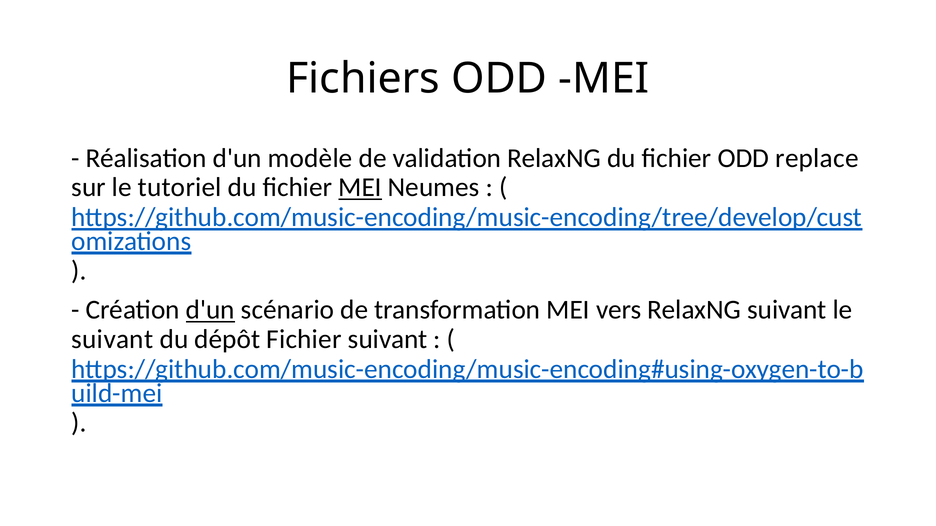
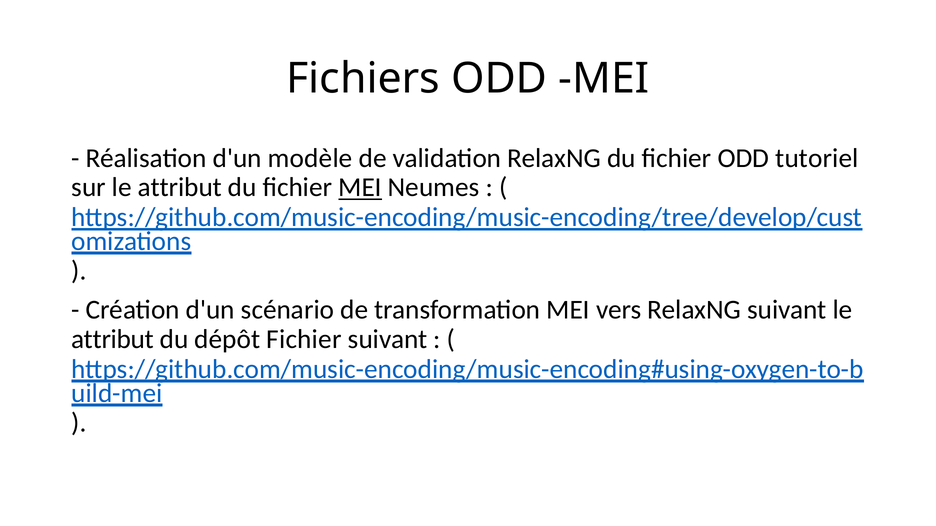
replace: replace -> tutoriel (817, 158)
sur le tutoriel: tutoriel -> attribut (180, 188)
d'un underline: present -> none (210, 310)
suivant: suivant -> attribut (113, 340)
